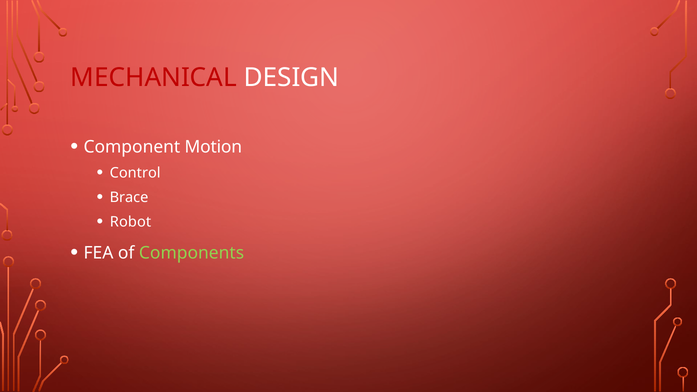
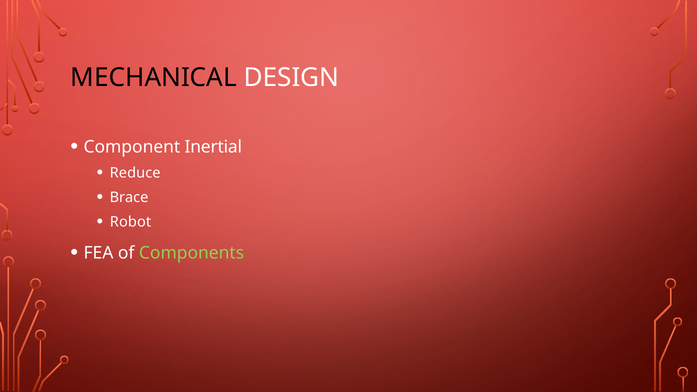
MECHANICAL colour: red -> black (154, 77)
Motion: Motion -> Inertial (213, 147)
Control: Control -> Reduce (135, 173)
